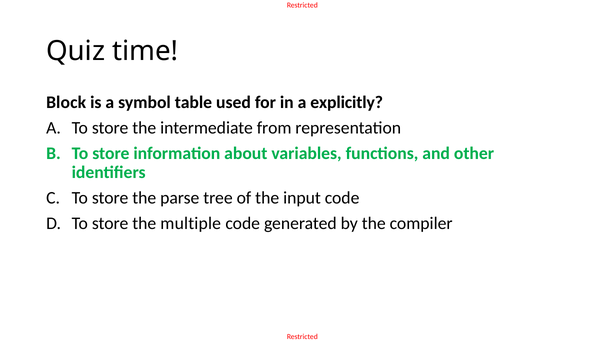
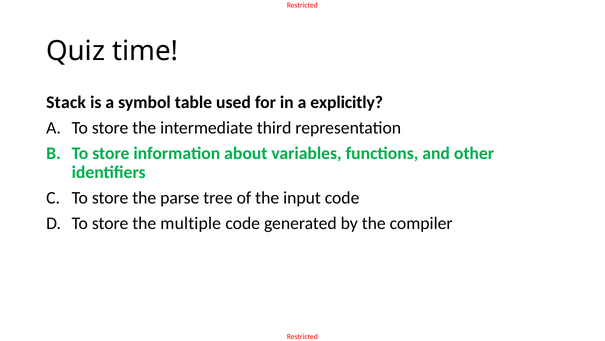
Block: Block -> Stack (66, 102)
from: from -> third (274, 128)
